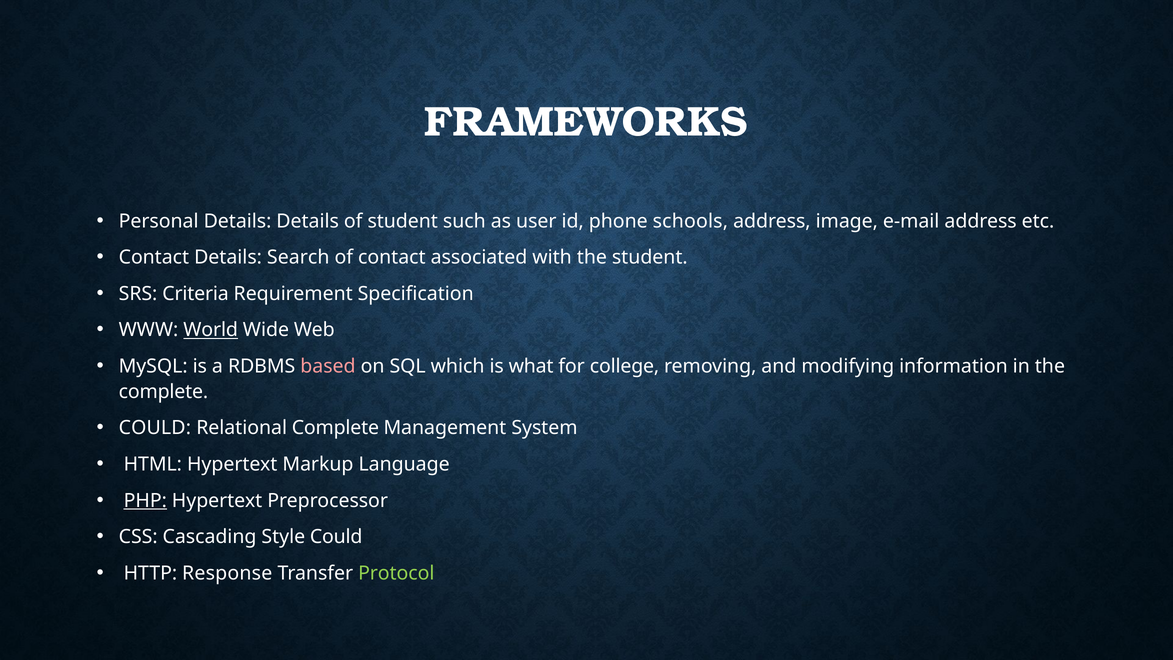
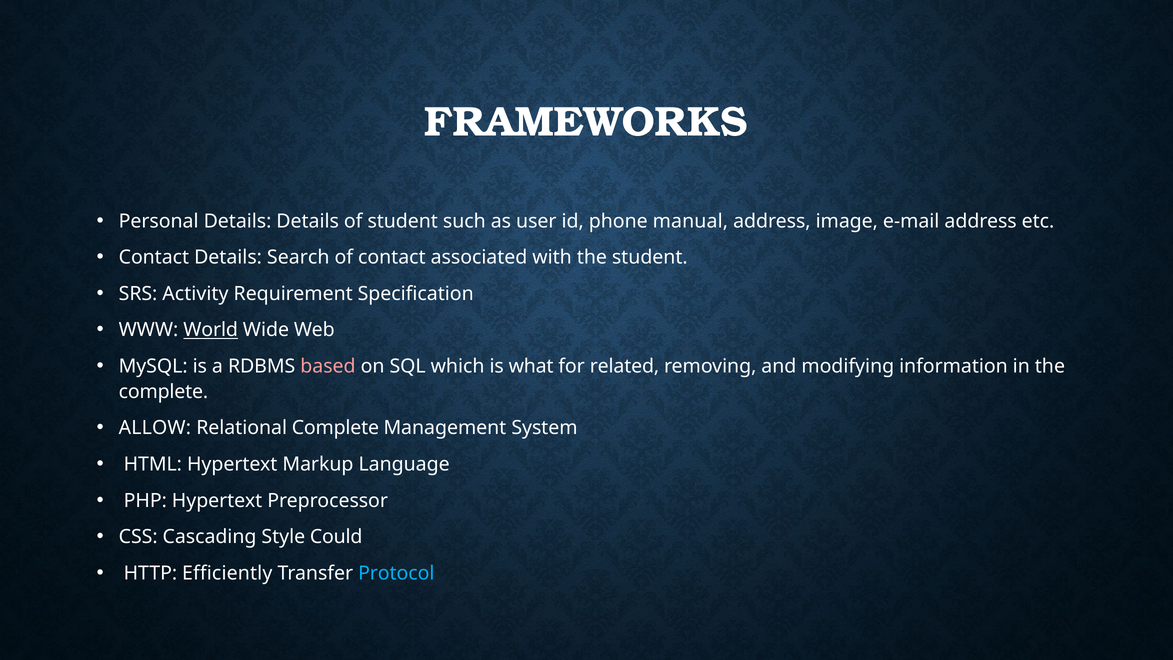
schools: schools -> manual (690, 221)
Criteria: Criteria -> Activity (195, 294)
college: college -> related (624, 366)
COULD: COULD -> ALLOW (155, 428)
PHP underline: present -> none (145, 500)
Response: Response -> Efficiently (227, 573)
Protocol colour: light green -> light blue (396, 573)
